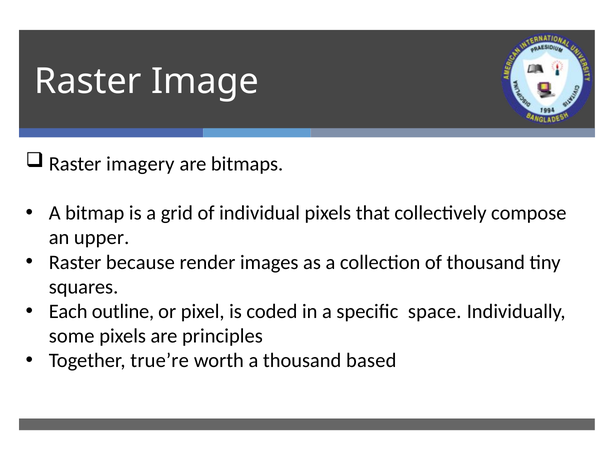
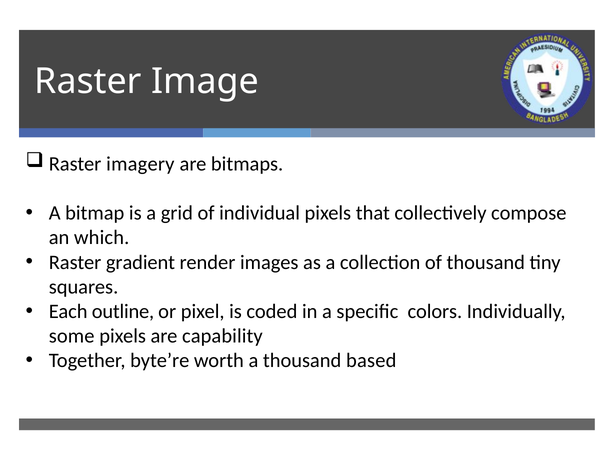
upper: upper -> which (102, 237)
because: because -> gradient (141, 262)
space: space -> colors (435, 311)
principles: principles -> capability (222, 336)
true’re: true’re -> byte’re (160, 360)
